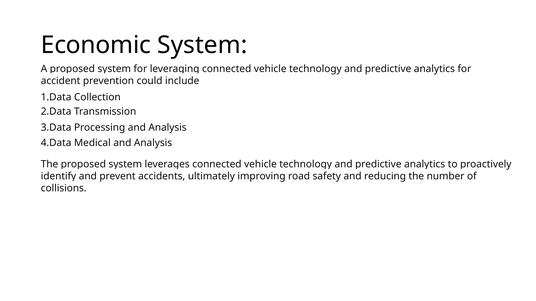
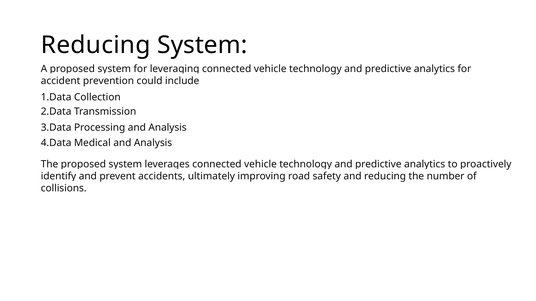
Economic: Economic -> Reducing (96, 45)
